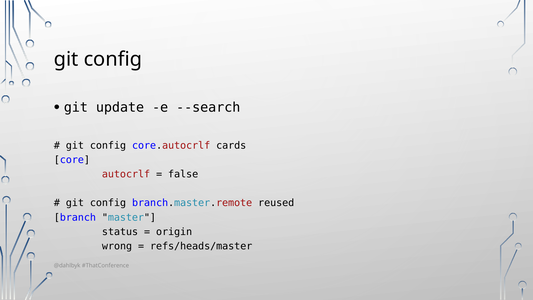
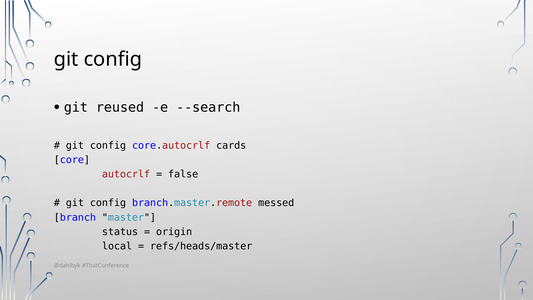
update: update -> reused (120, 107)
reused: reused -> messed (276, 203)
wrong: wrong -> local (117, 246)
